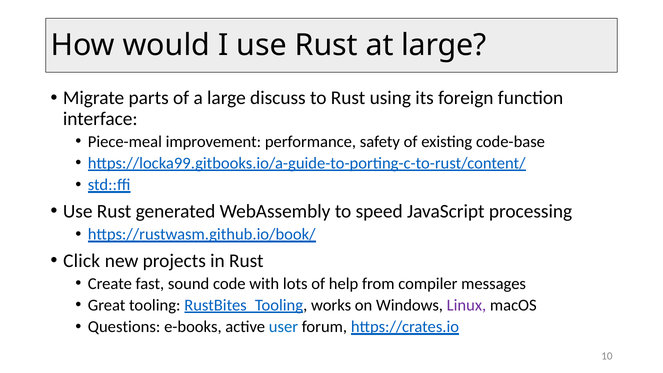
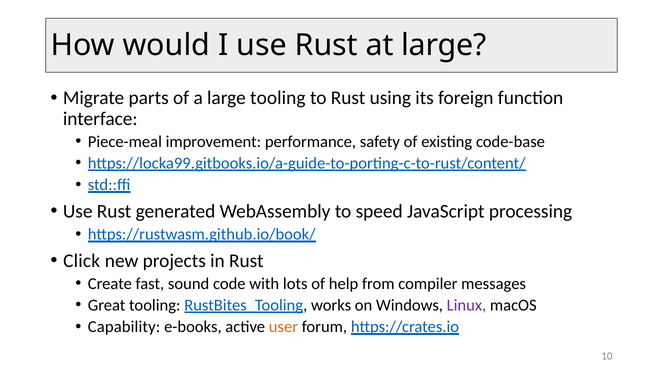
large discuss: discuss -> tooling (278, 98)
Questions: Questions -> Capability (124, 327)
user colour: blue -> orange (283, 327)
